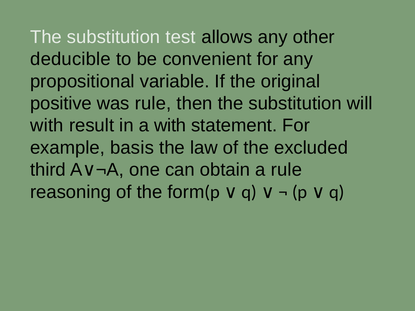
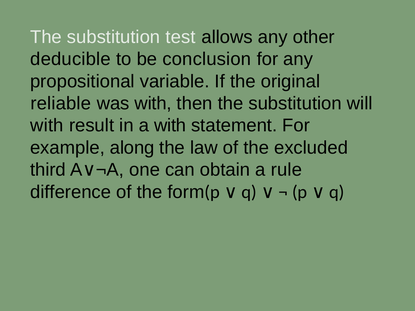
convenient: convenient -> conclusion (207, 59)
positive: positive -> reliable (61, 104)
was rule: rule -> with (153, 104)
basis: basis -> along (132, 148)
reasoning: reasoning -> difference (71, 192)
